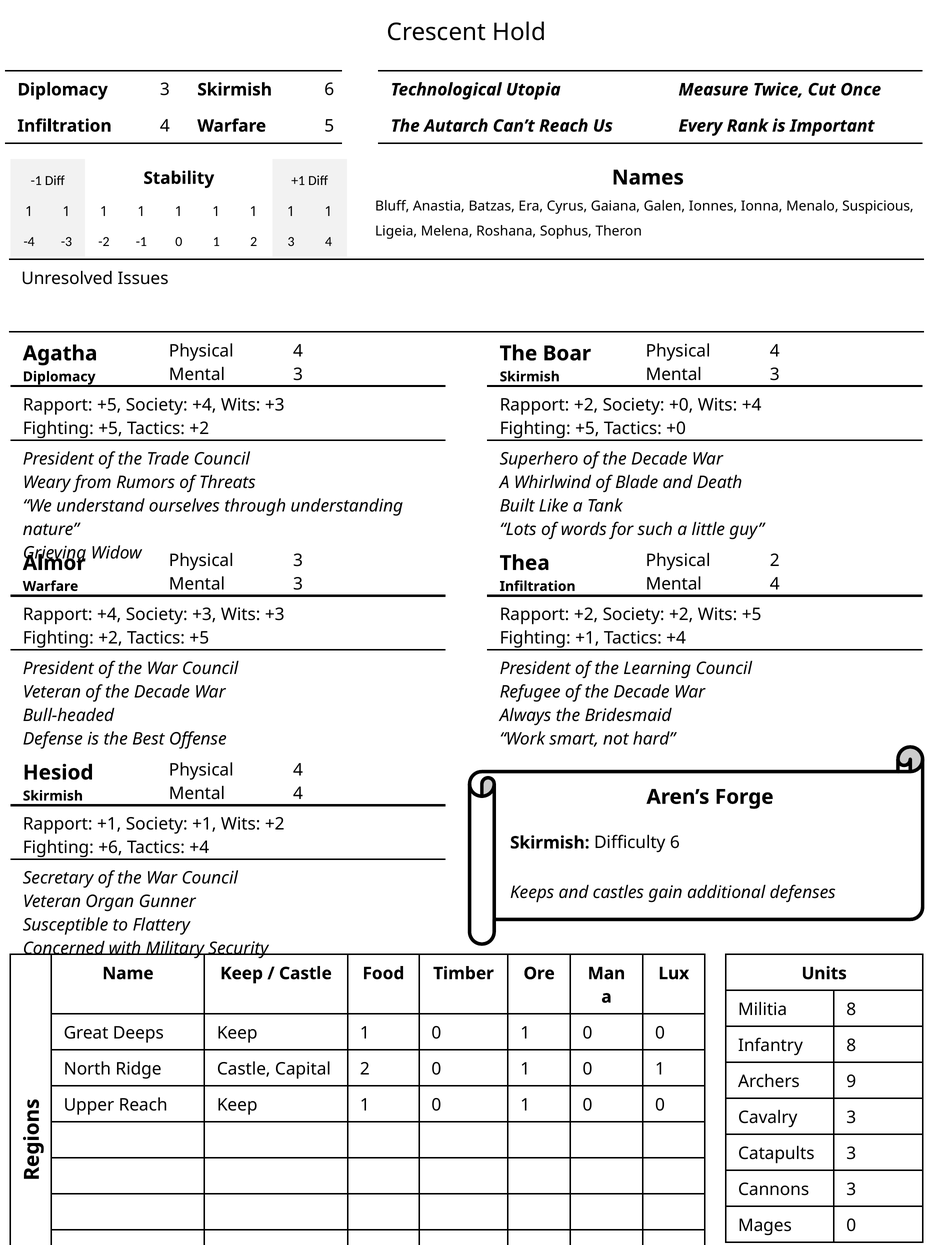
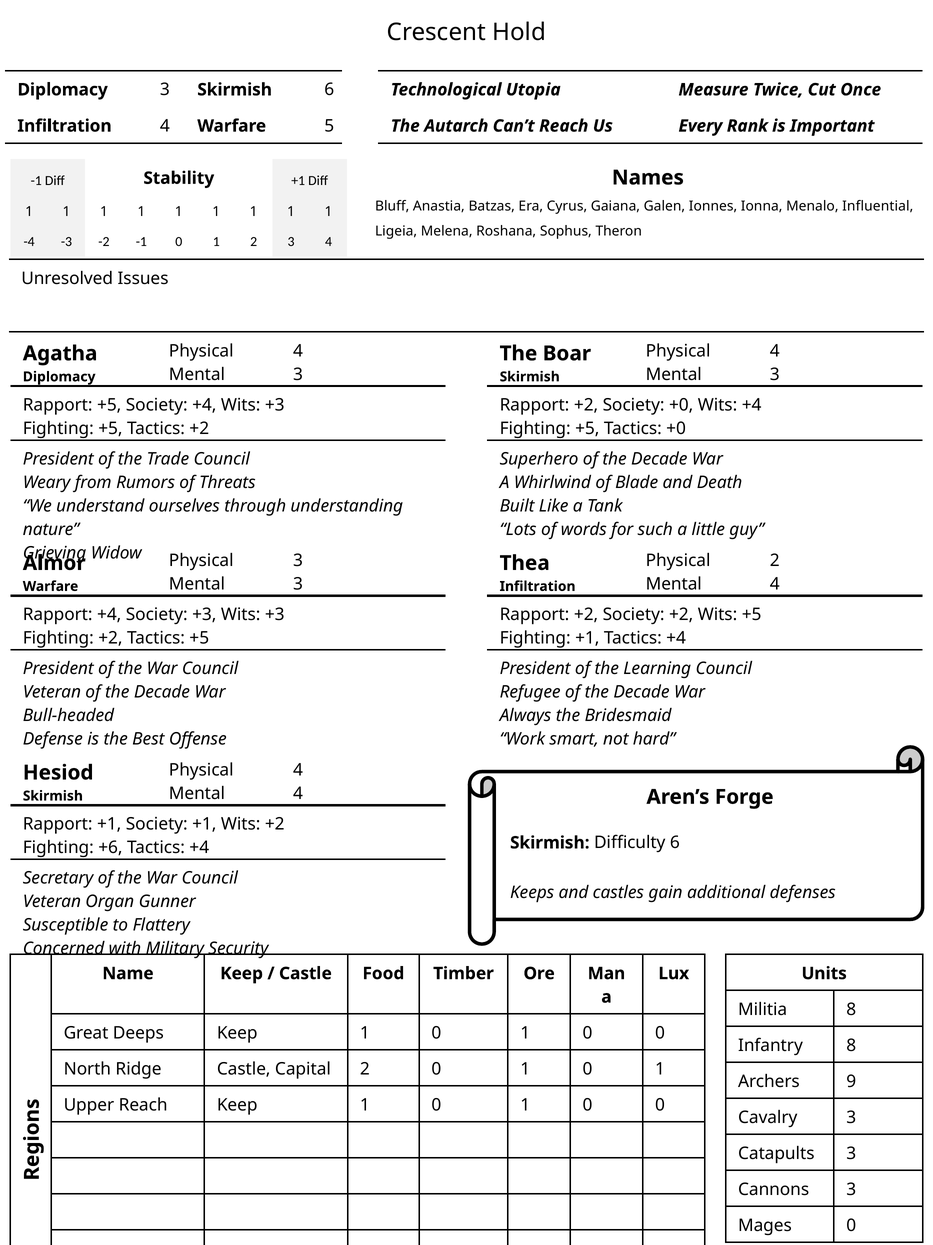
Suspicious: Suspicious -> Influential (878, 206)
